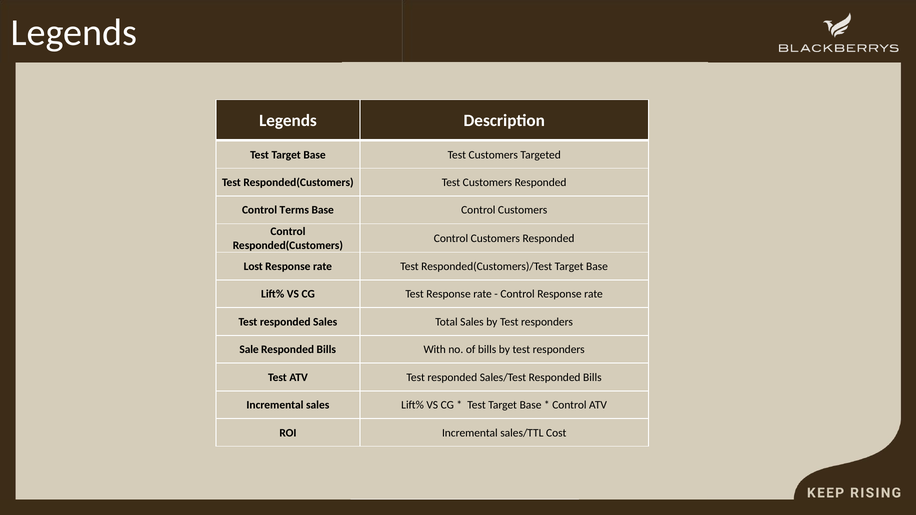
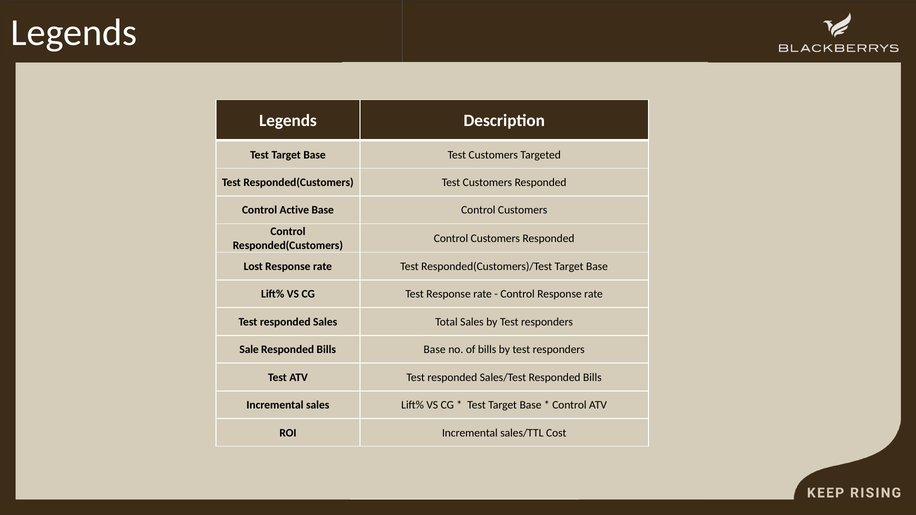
Terms: Terms -> Active (294, 210)
Bills With: With -> Base (435, 350)
